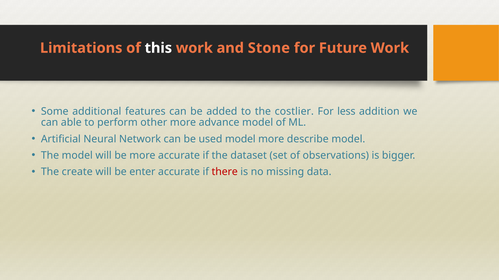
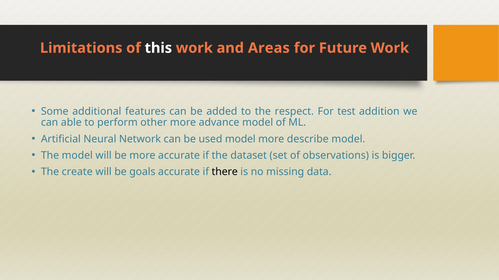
Stone: Stone -> Areas (269, 48)
costlier: costlier -> respect (294, 112)
less: less -> test (346, 112)
enter: enter -> goals (142, 172)
there colour: red -> black (225, 172)
